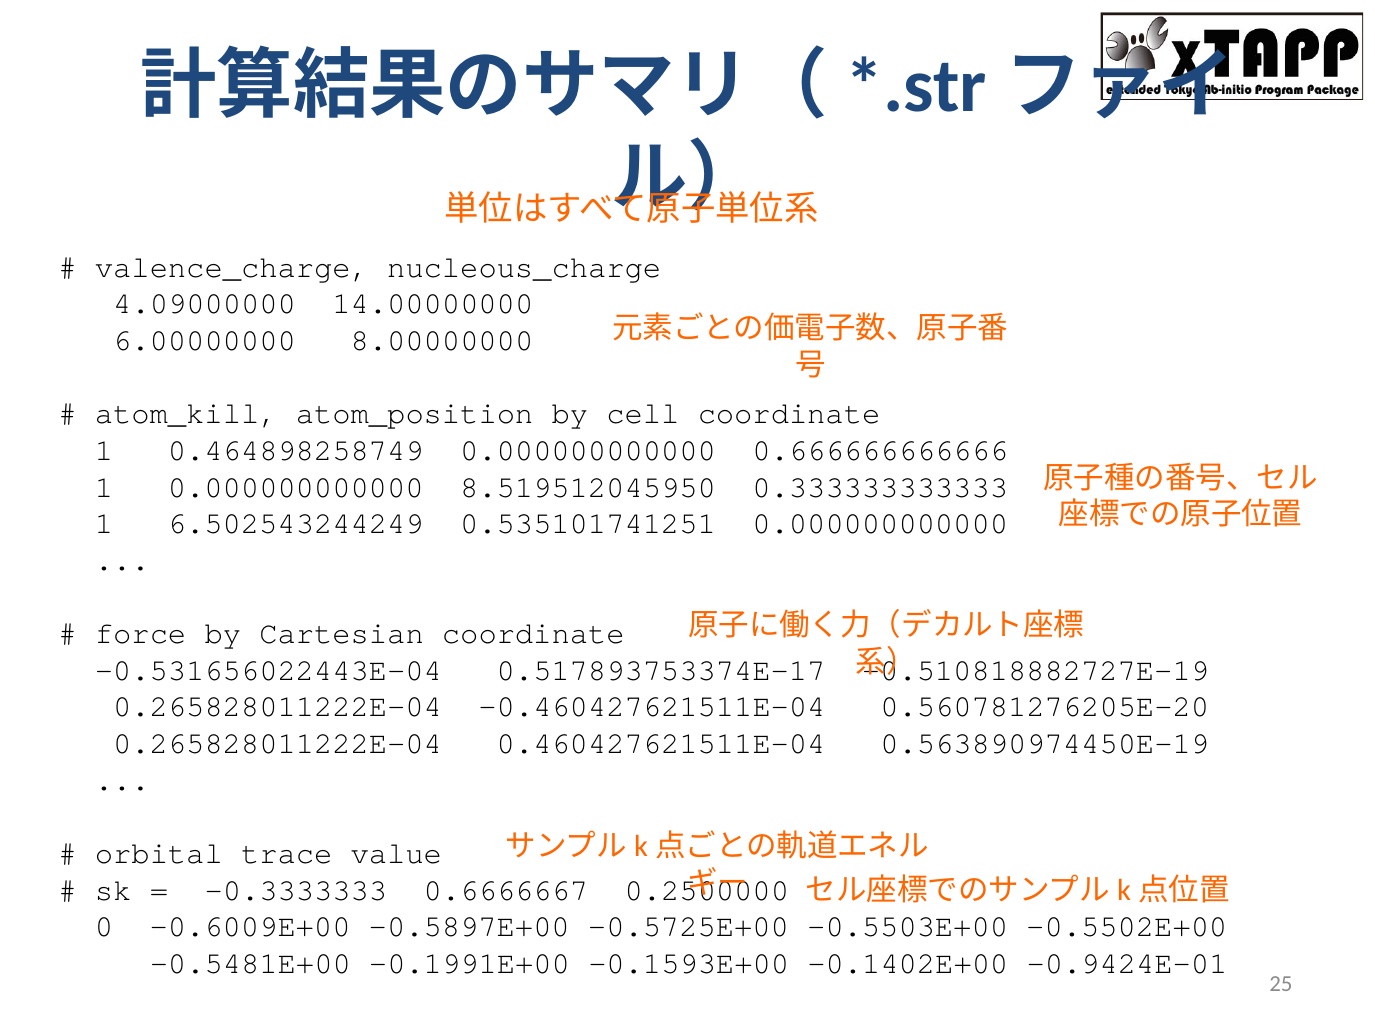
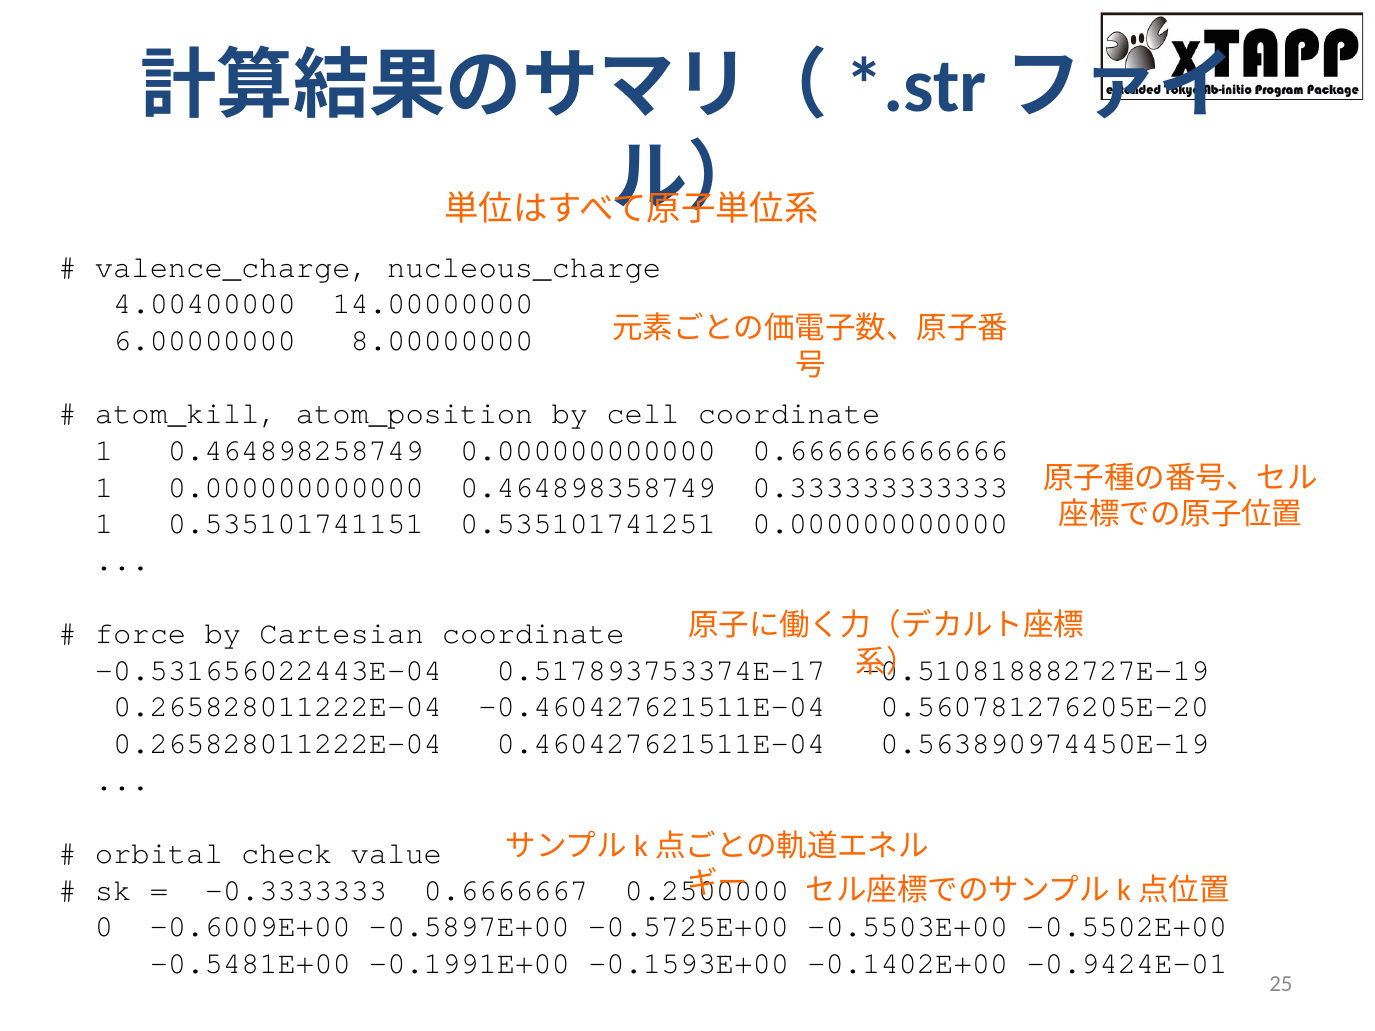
4.09000000: 4.09000000 -> 4.00400000 (205, 304)
8.519512045950: 8.519512045950 -> 0.464898358749 (588, 487)
6.502543244249: 6.502543244249 -> 0.535101741151 (296, 524)
trace: trace -> check (287, 854)
